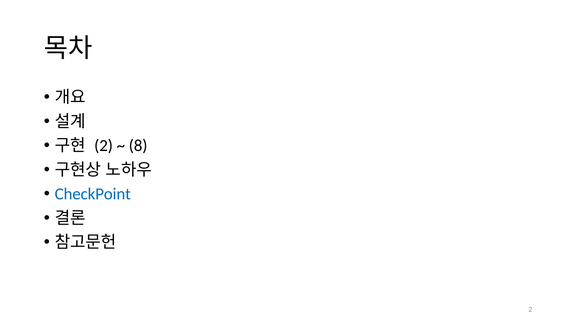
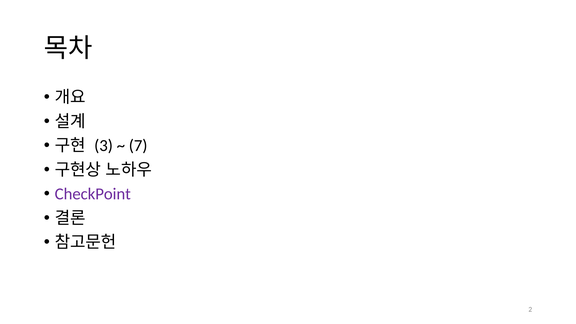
2: 2 -> 3 (104, 146)
8: 8 -> 7 (138, 146)
CheckPoint colour: blue -> purple (93, 194)
